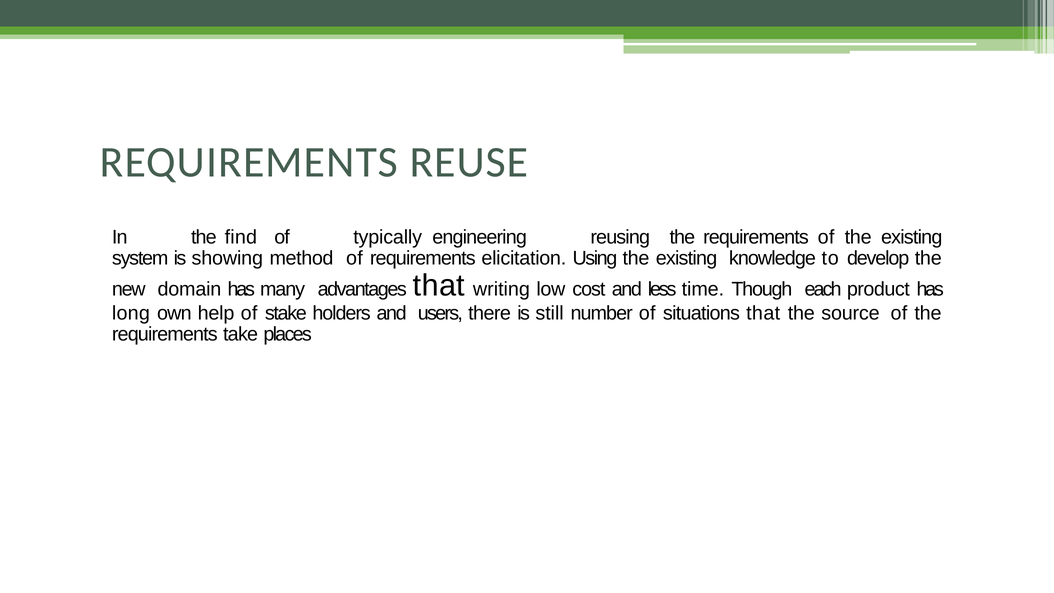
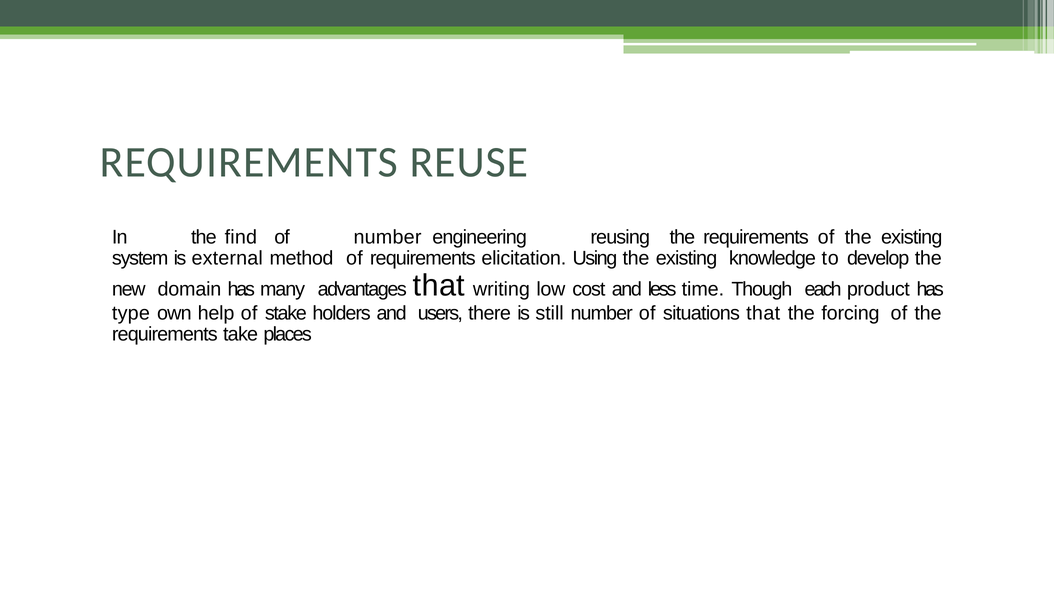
of typically: typically -> number (387, 237)
showing: showing -> external (227, 258)
long: long -> type (131, 313)
source: source -> forcing (850, 313)
